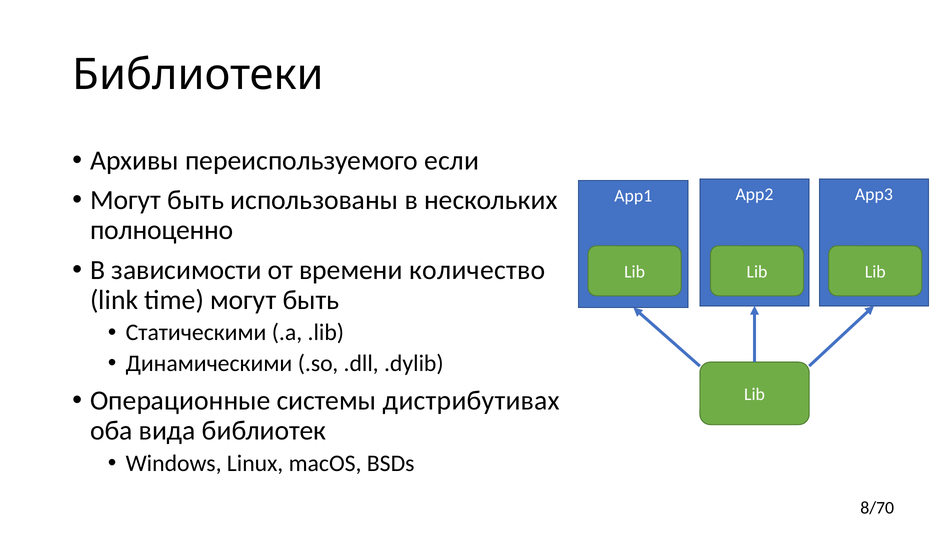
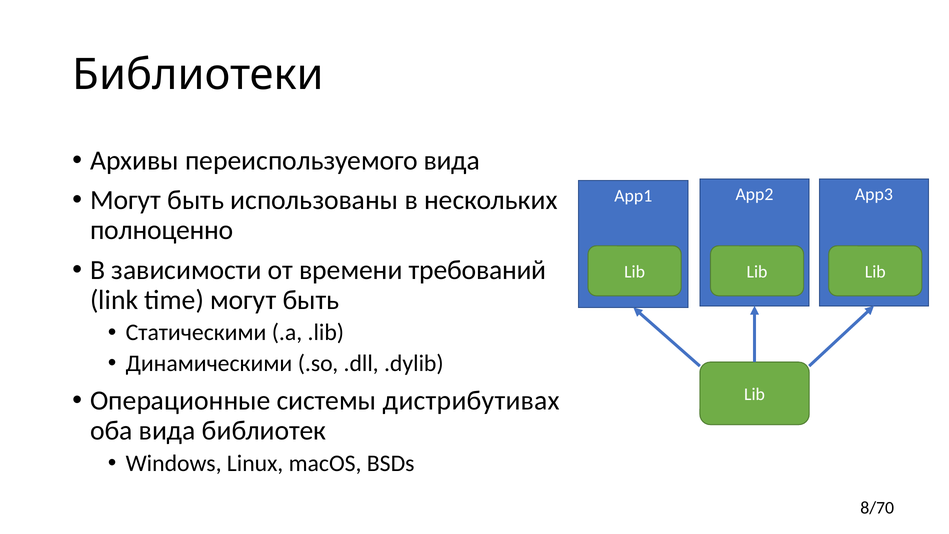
переиспользуемого если: если -> вида (452, 160)
количество: количество -> требований (478, 270)
